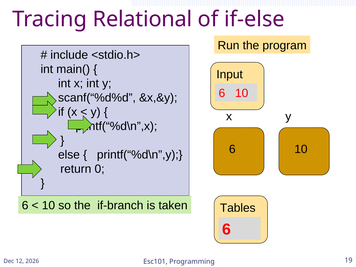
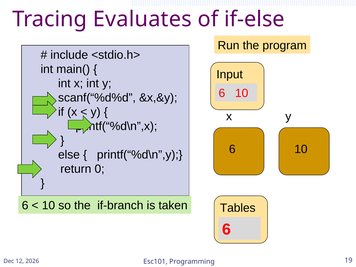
Relational: Relational -> Evaluates (142, 19)
